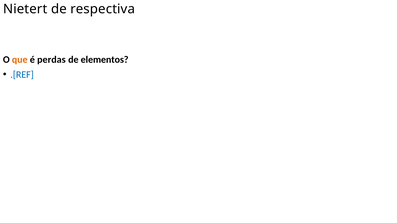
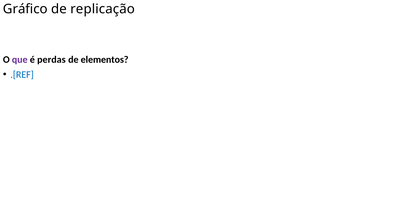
Nietert: Nietert -> Gráfico (25, 9)
respectiva: respectiva -> replicação (103, 9)
que colour: orange -> purple (20, 60)
